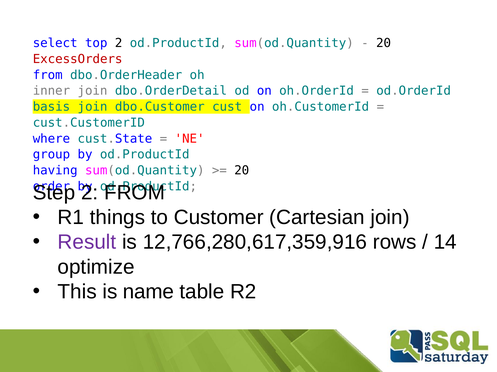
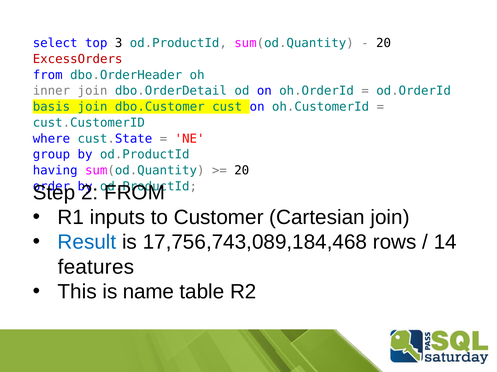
top 2: 2 -> 3 (119, 43)
things: things -> inputs (117, 218)
Result colour: purple -> blue (87, 243)
12,766,280,617,359,916: 12,766,280,617,359,916 -> 17,756,743,089,184,468 (255, 243)
optimize: optimize -> features (96, 267)
